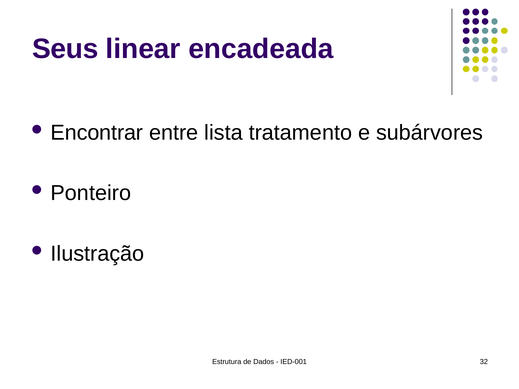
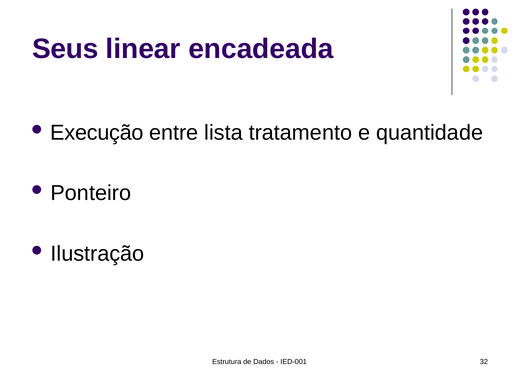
Encontrar: Encontrar -> Execução (97, 133)
subárvores: subárvores -> quantidade (430, 133)
